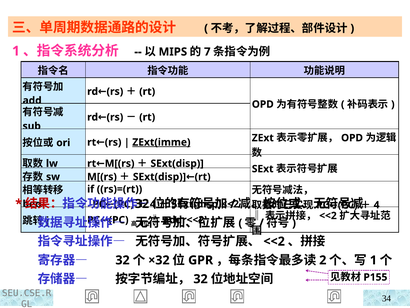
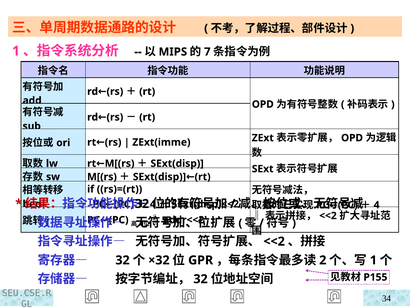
ZExt(imme underline: present -> none (161, 142)
